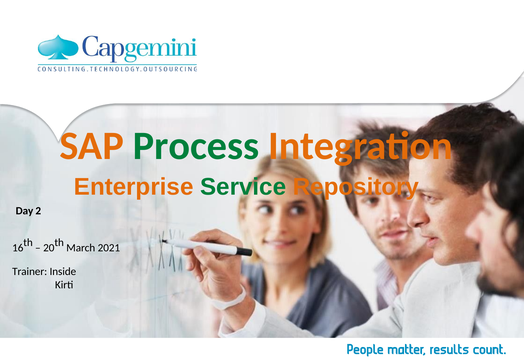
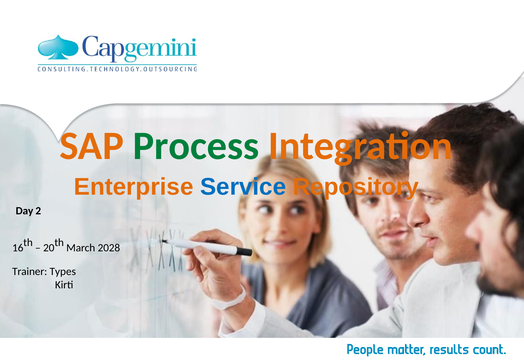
Service colour: green -> blue (243, 187)
2021: 2021 -> 2028 (109, 249)
Inside: Inside -> Types (63, 272)
